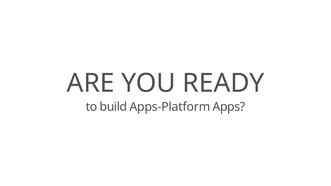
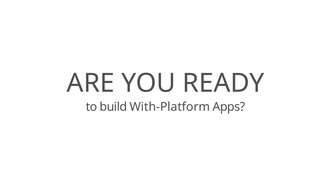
Apps-Platform: Apps-Platform -> With-Platform (170, 107)
